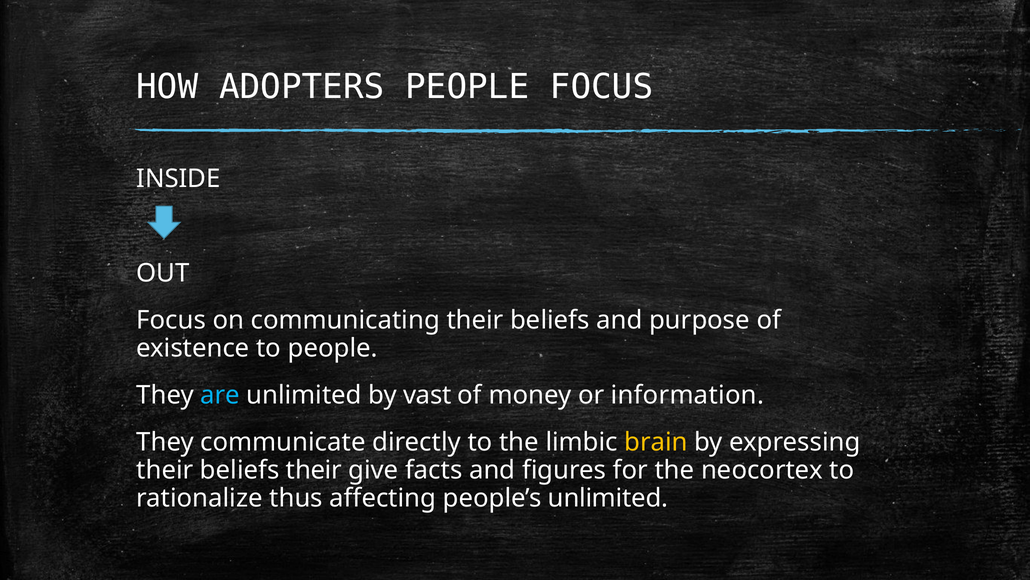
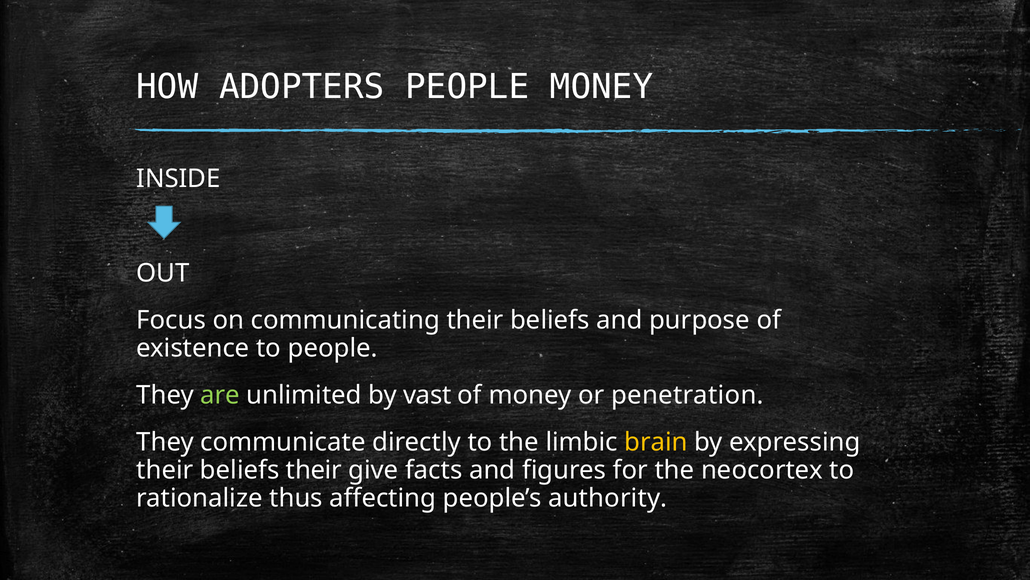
PEOPLE FOCUS: FOCUS -> MONEY (602, 87)
are colour: light blue -> light green (220, 395)
information: information -> penetration (687, 395)
people’s unlimited: unlimited -> authority (608, 498)
